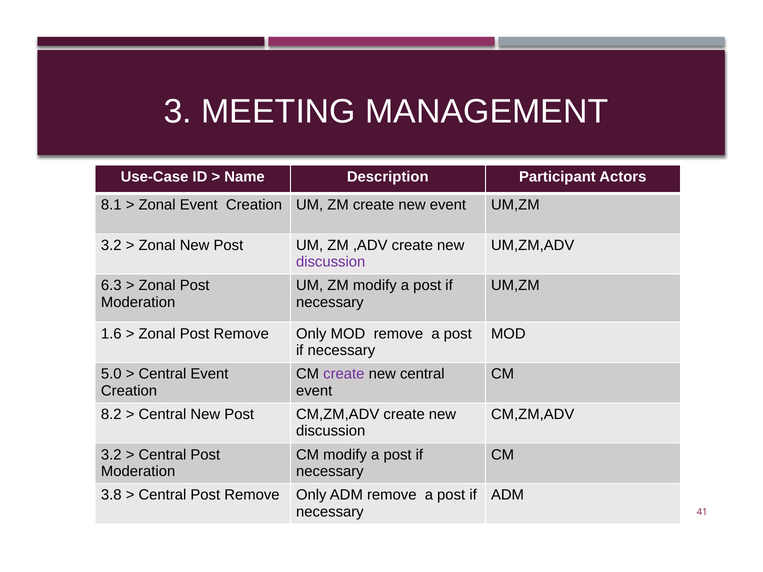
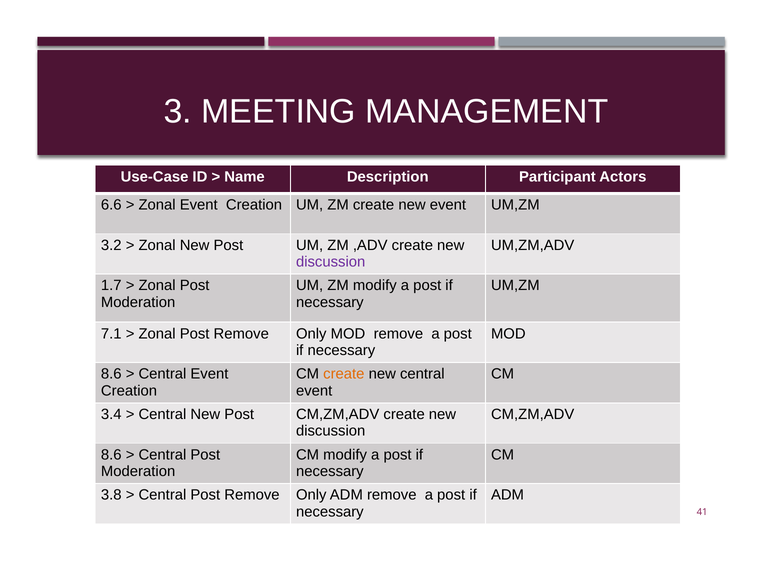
8.1: 8.1 -> 6.6 (111, 205)
6.3: 6.3 -> 1.7 (111, 286)
1.6: 1.6 -> 7.1 (111, 334)
5.0: 5.0 -> 8.6 (111, 374)
create colour: purple -> orange (344, 374)
8.2: 8.2 -> 3.4 (111, 415)
3.2: 3.2 -> 8.6 (111, 455)
